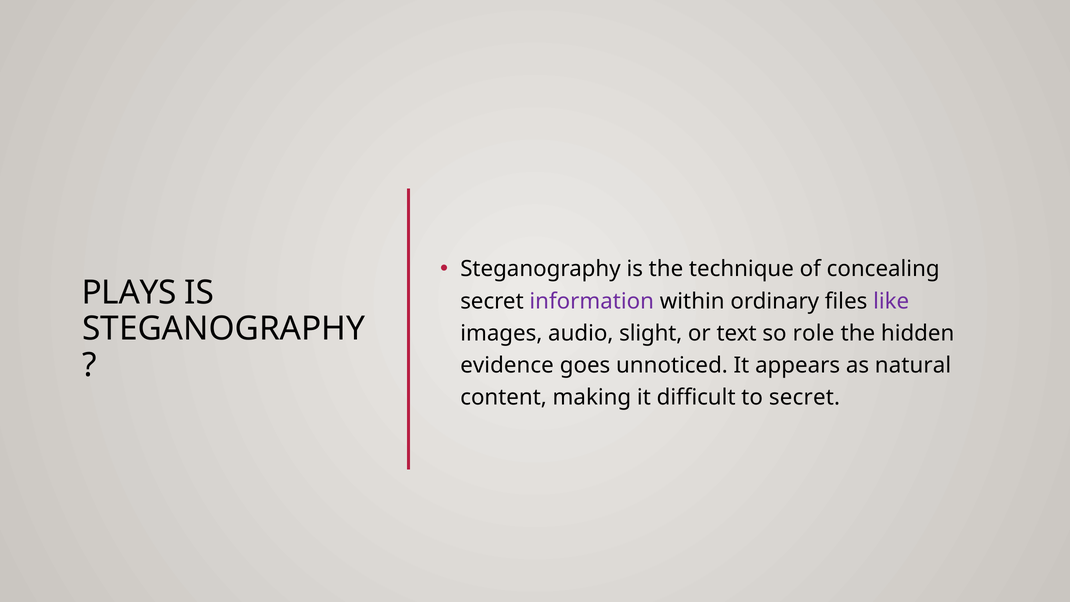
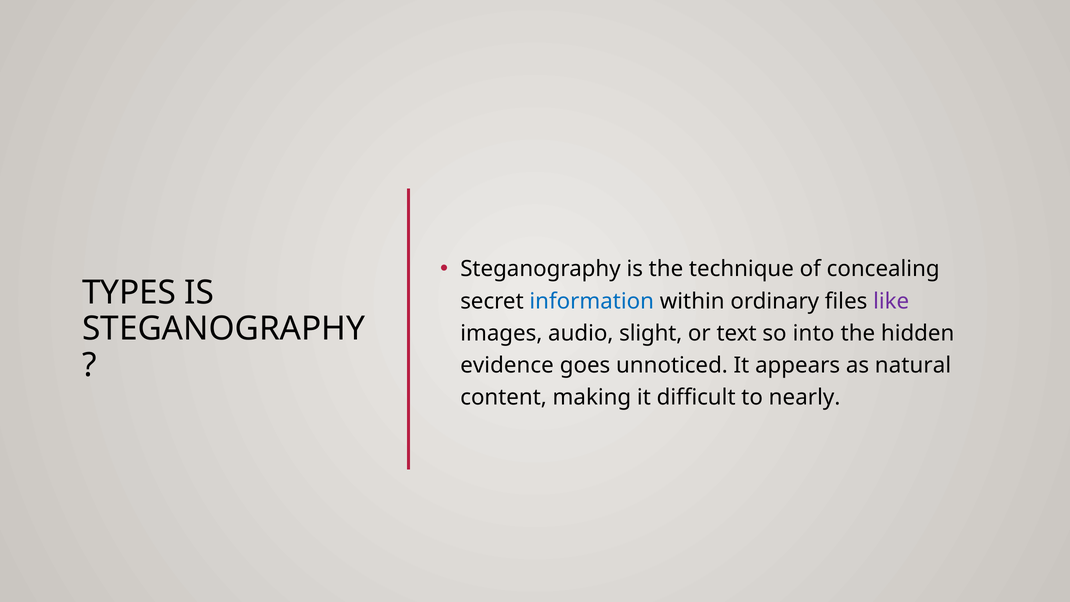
PLAYS: PLAYS -> TYPES (129, 293)
information colour: purple -> blue (592, 301)
role: role -> into (814, 333)
to secret: secret -> nearly (805, 398)
